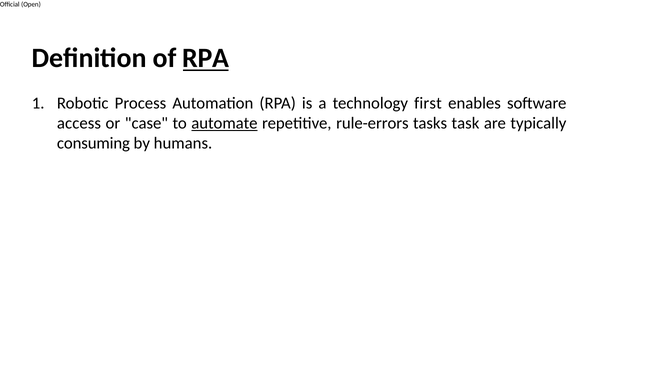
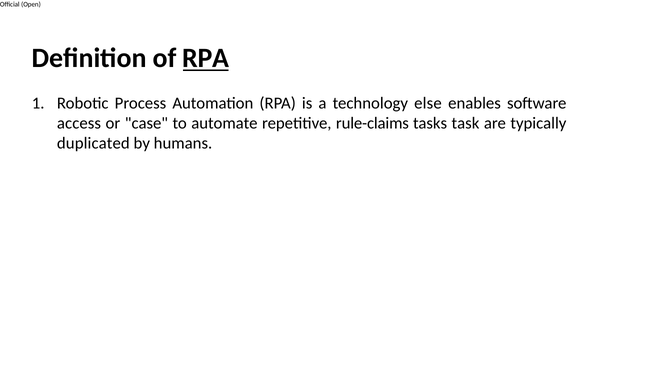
first: first -> else (428, 103)
automate underline: present -> none (224, 123)
rule-errors: rule-errors -> rule-claims (372, 123)
consuming: consuming -> duplicated (93, 143)
